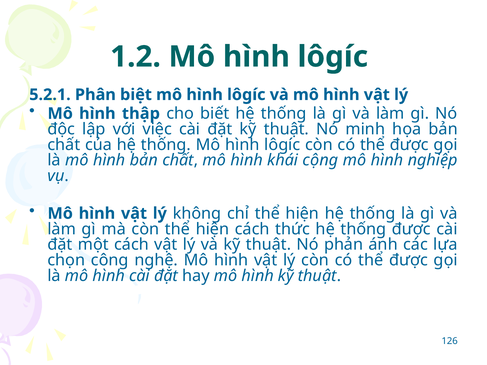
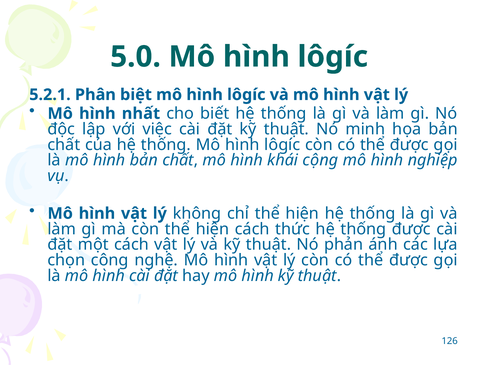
1.2: 1.2 -> 5.0 (135, 57)
thập: thập -> nhất (141, 114)
